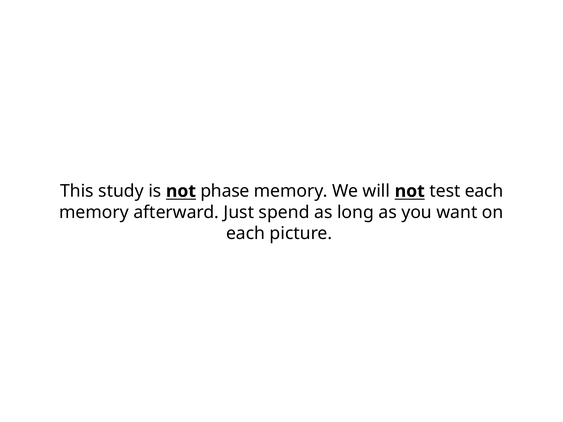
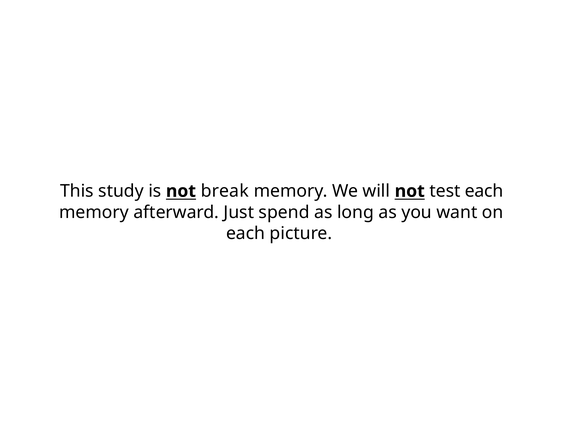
phase: phase -> break (225, 191)
